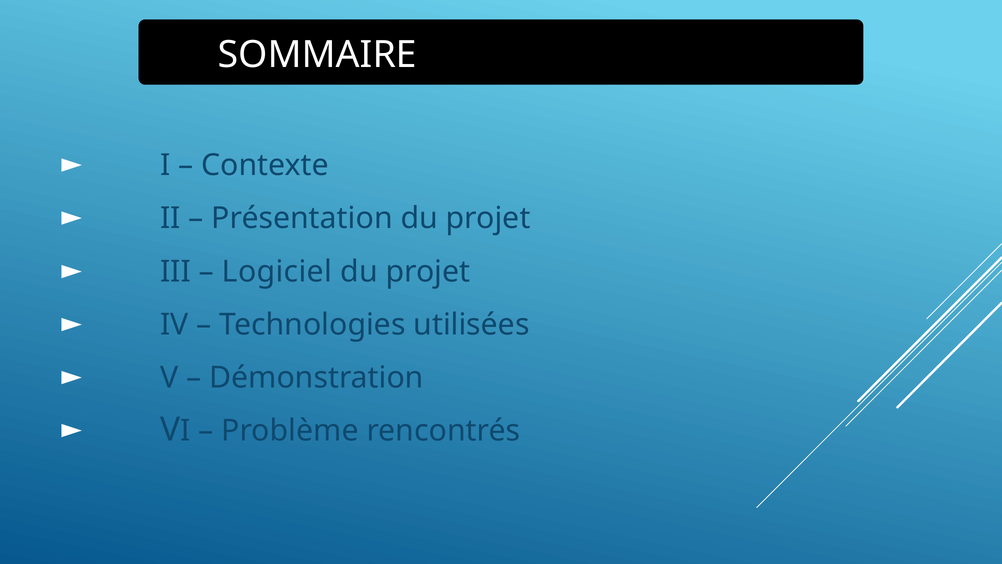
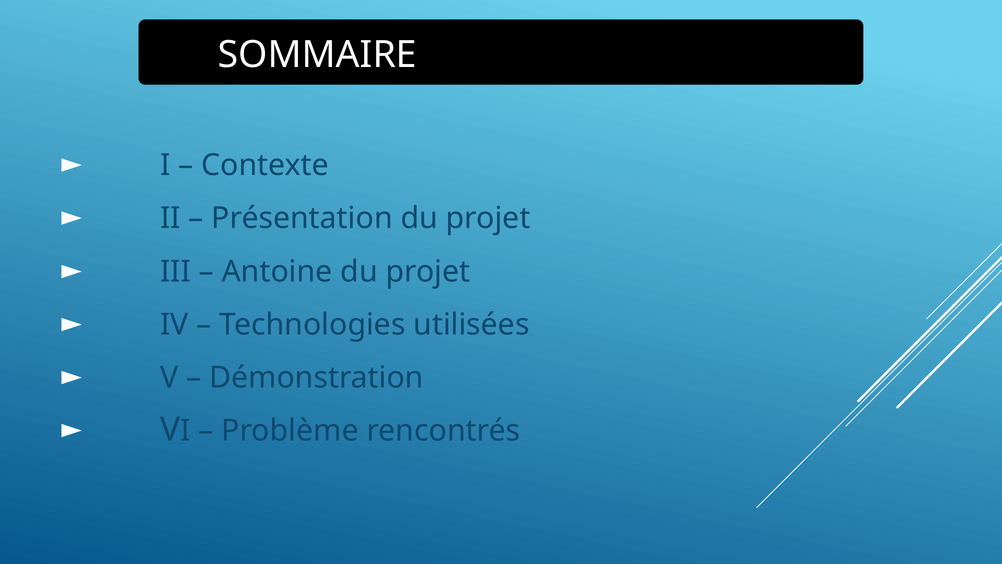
Logiciel: Logiciel -> Antoine (277, 271)
